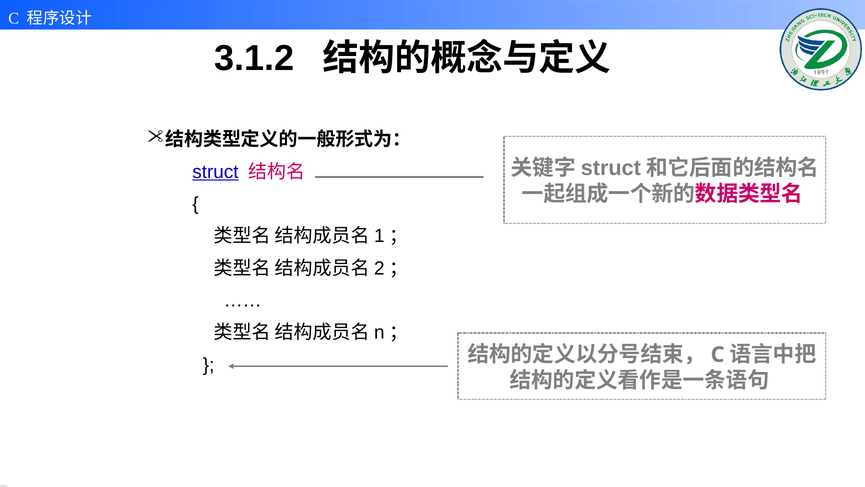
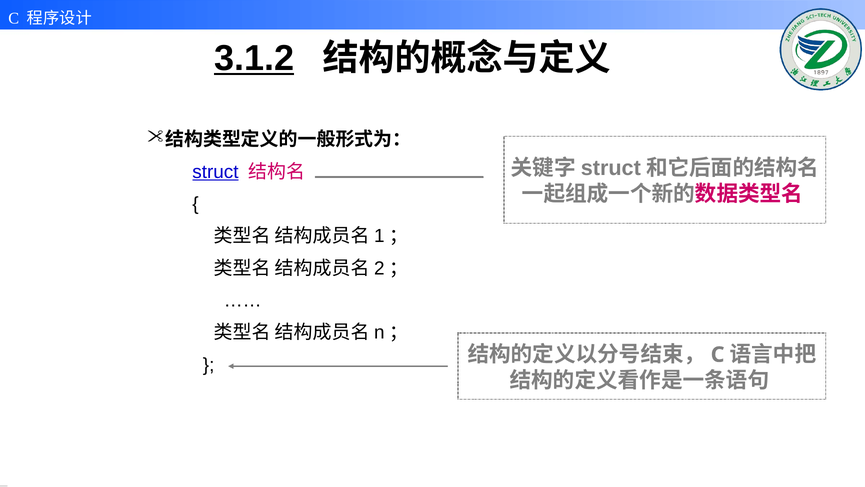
3.1.2 underline: none -> present (254, 58)
